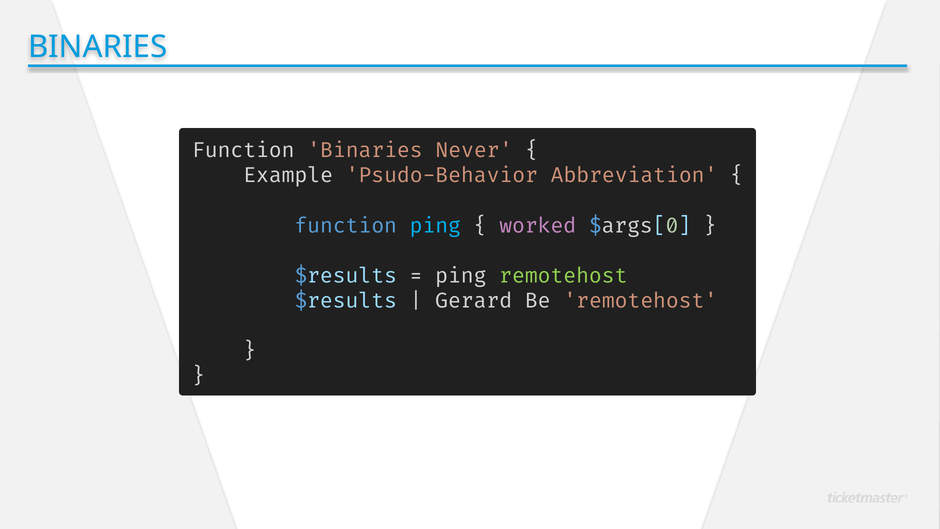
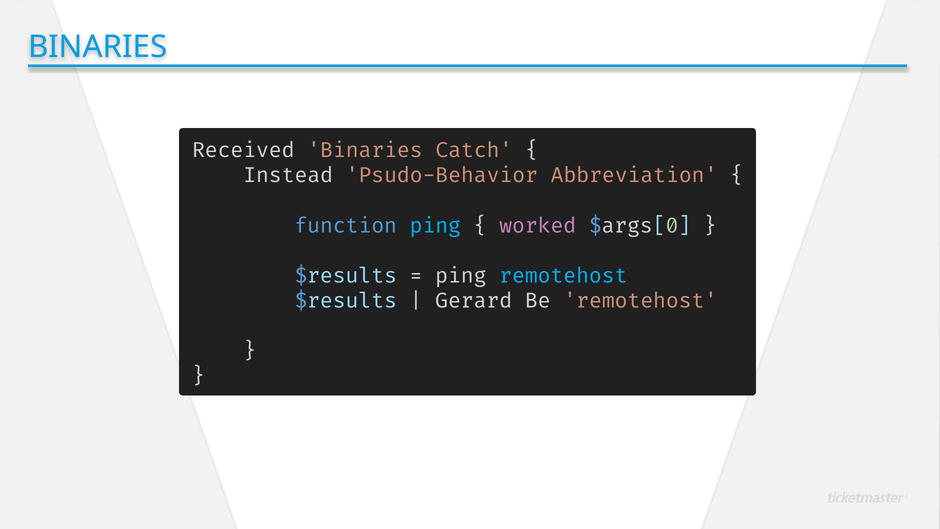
Function: Function -> Received (243, 150)
Never: Never -> Catch (474, 150)
Example: Example -> Instead (288, 175)
remotehost colour: light green -> light blue (563, 276)
